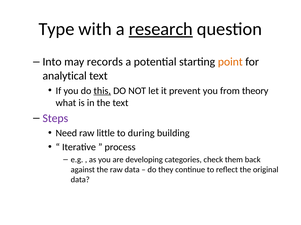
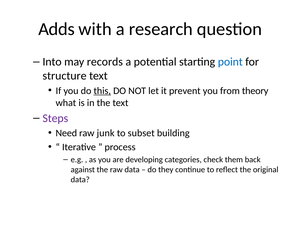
Type: Type -> Adds (57, 29)
research underline: present -> none (161, 29)
point colour: orange -> blue (230, 62)
analytical: analytical -> structure (65, 76)
little: little -> junk (106, 134)
during: during -> subset (141, 134)
